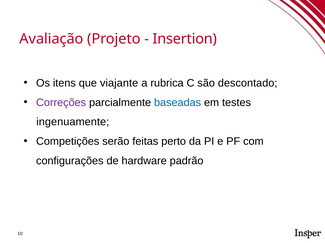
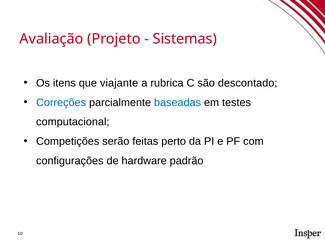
Insertion: Insertion -> Sistemas (185, 39)
Correções colour: purple -> blue (61, 103)
ingenuamente: ingenuamente -> computacional (73, 122)
